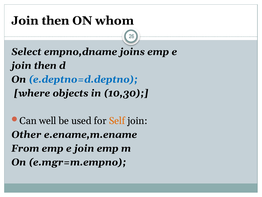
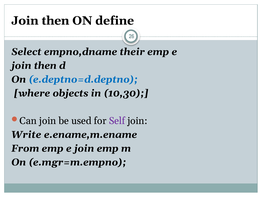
whom: whom -> define (115, 21)
joins: joins -> their (132, 52)
Can well: well -> join (48, 121)
Self colour: orange -> purple (117, 121)
Other: Other -> Write (26, 134)
